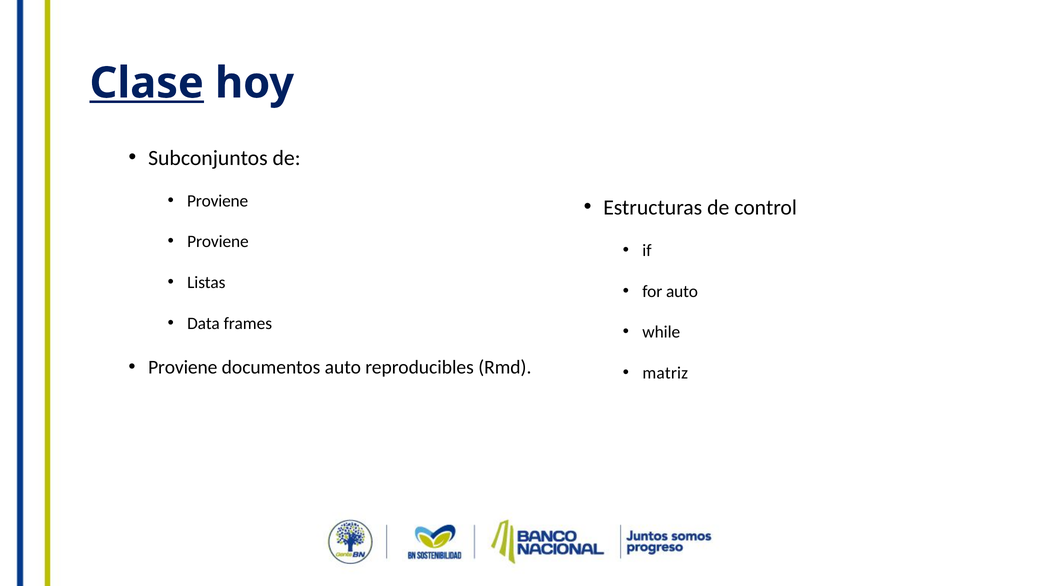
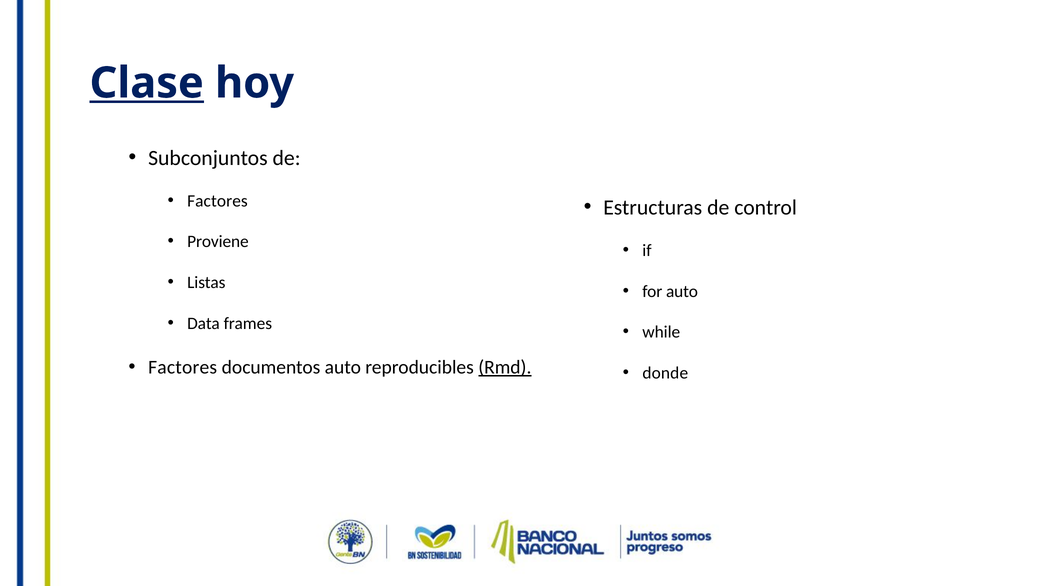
Proviene: Proviene -> Factores (217, 201)
Proviene: Proviene -> Factores (183, 367)
Rmd underline: none -> present (505, 367)
matriz: matriz -> donde (665, 373)
